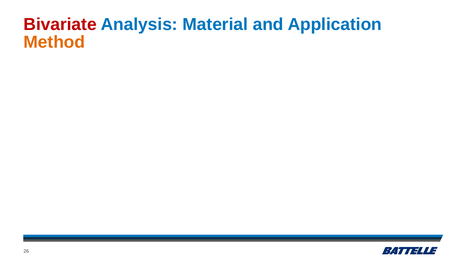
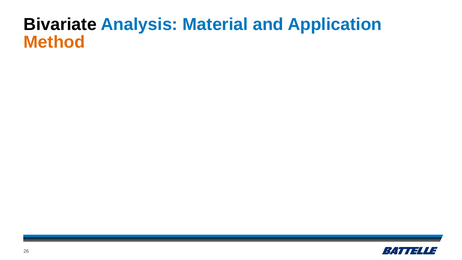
Bivariate colour: red -> black (60, 24)
